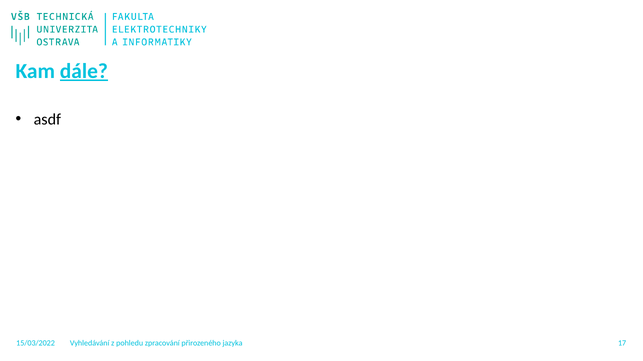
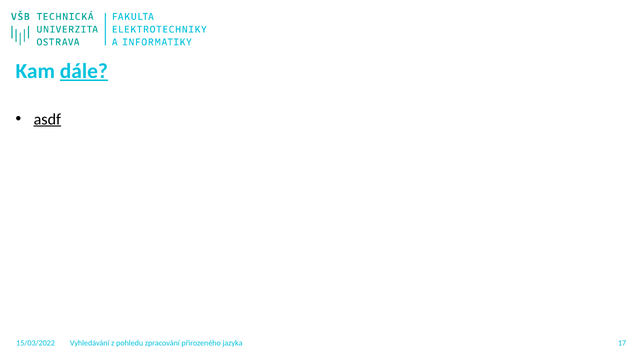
asdf underline: none -> present (47, 120)
